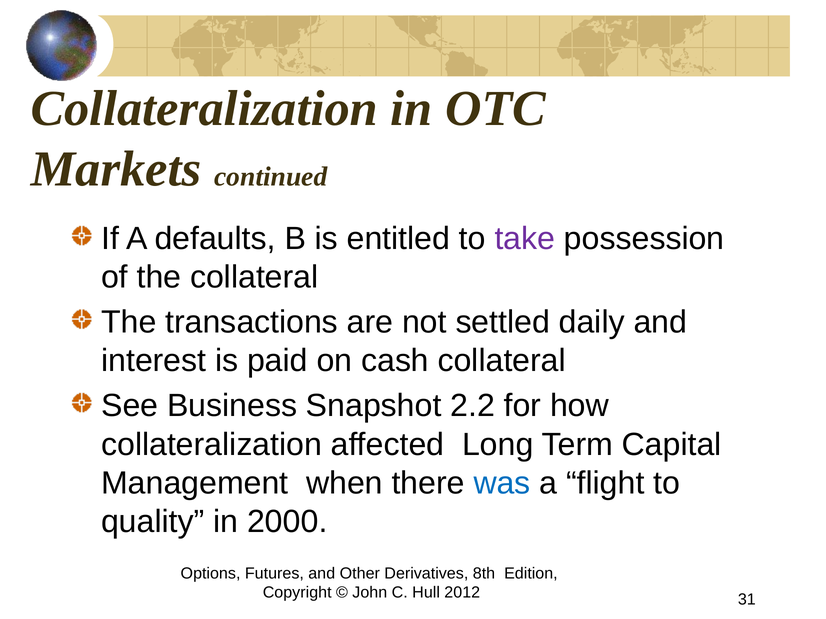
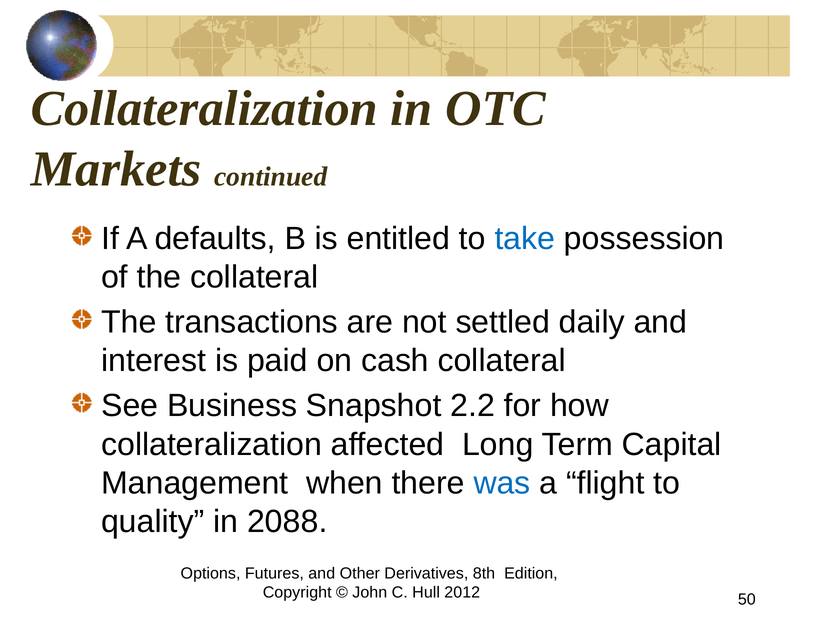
take colour: purple -> blue (525, 239)
2000: 2000 -> 2088 (287, 522)
31: 31 -> 50 (747, 600)
